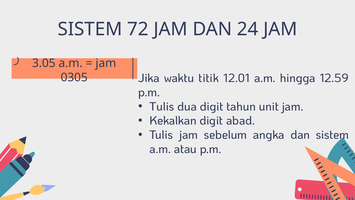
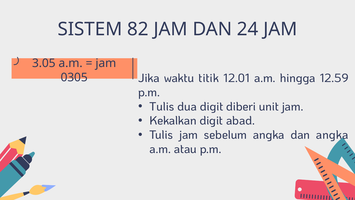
72: 72 -> 82 (138, 29)
tahun: tahun -> diberi (241, 106)
dan sistem: sistem -> angka (332, 135)
